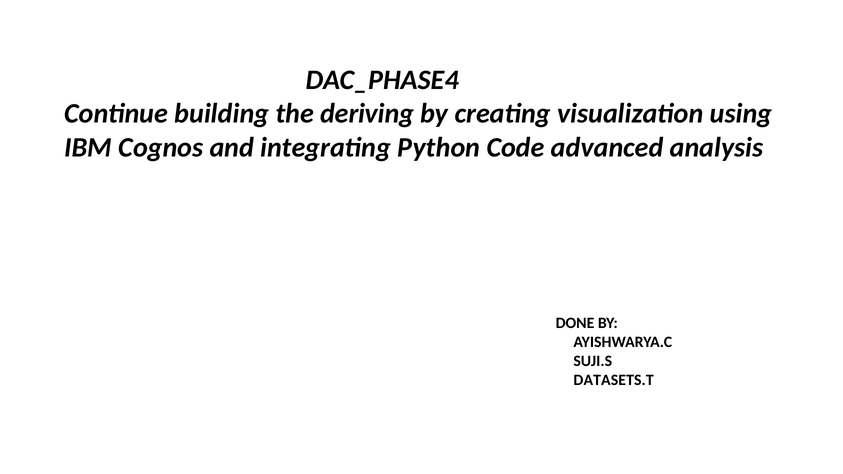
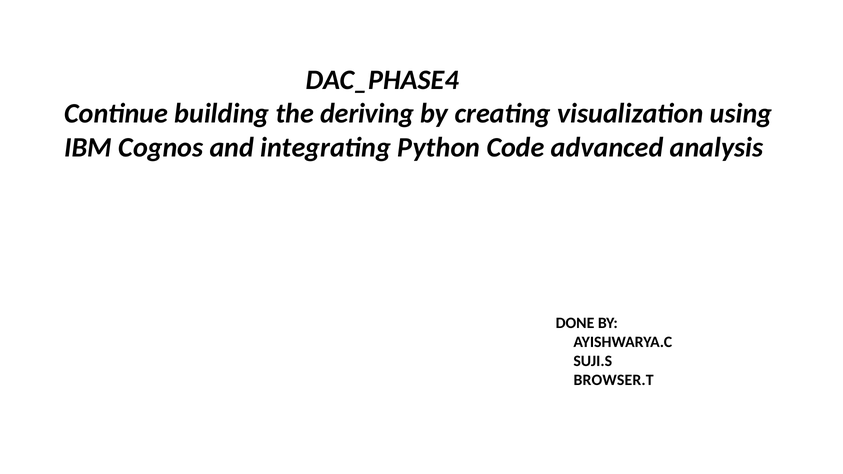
DATASETS.T: DATASETS.T -> BROWSER.T (614, 380)
